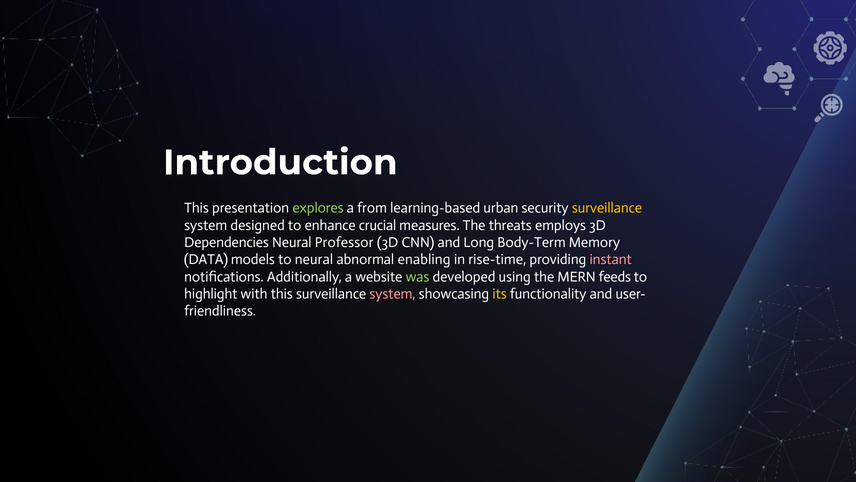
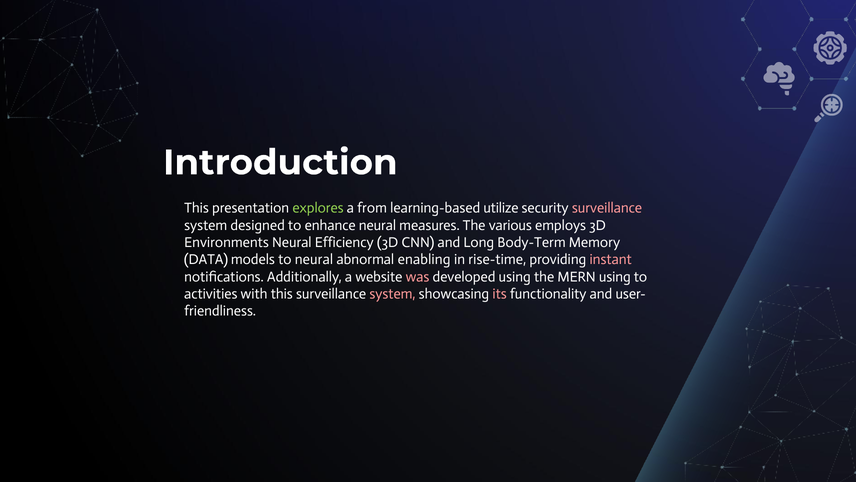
urban: urban -> utilize (501, 208)
surveillance colour: yellow -> pink (607, 208)
enhance crucial: crucial -> neural (377, 225)
threats: threats -> various (510, 225)
Dependencies: Dependencies -> Environments (227, 242)
Professor: Professor -> Efficiency (344, 242)
was colour: light green -> pink (417, 277)
MERN feeds: feeds -> using (615, 277)
highlight: highlight -> activities (211, 294)
its colour: yellow -> pink (500, 294)
